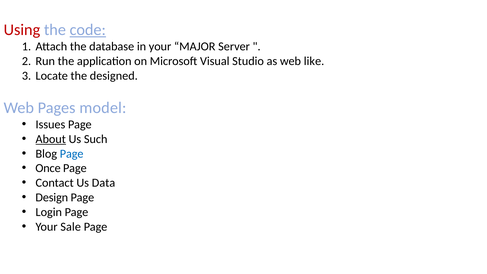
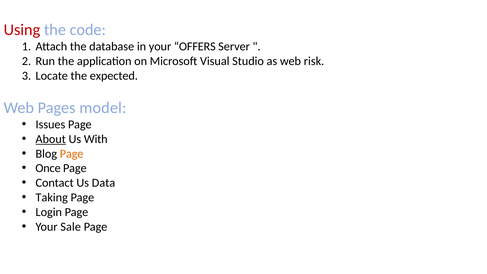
code underline: present -> none (88, 30)
MAJOR: MAJOR -> OFFERS (195, 46)
like: like -> risk (314, 61)
designed: designed -> expected (114, 76)
Such: Such -> With (96, 139)
Page colour: blue -> orange (72, 154)
Design: Design -> Taking (52, 197)
